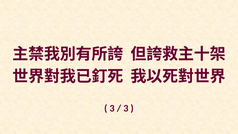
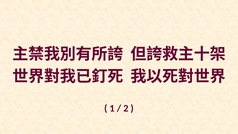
3: 3 -> 1 (112, 108)
3: 3 -> 2 (126, 108)
